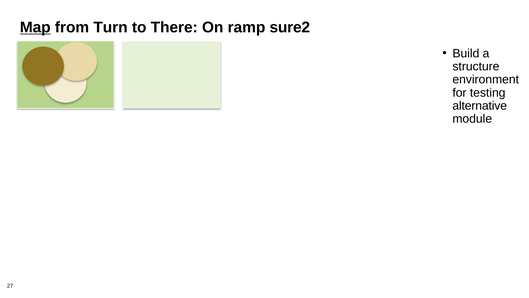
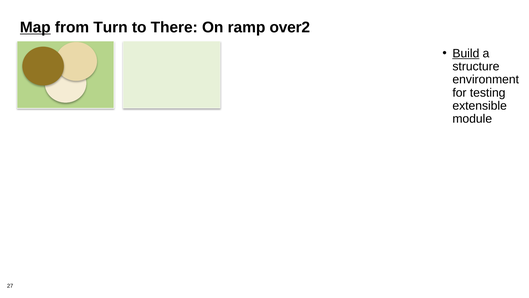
sure2: sure2 -> over2 (290, 27)
Build underline: none -> present (466, 53)
alternative: alternative -> extensible (480, 106)
